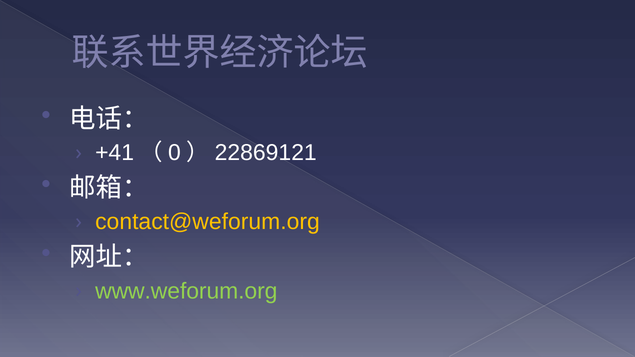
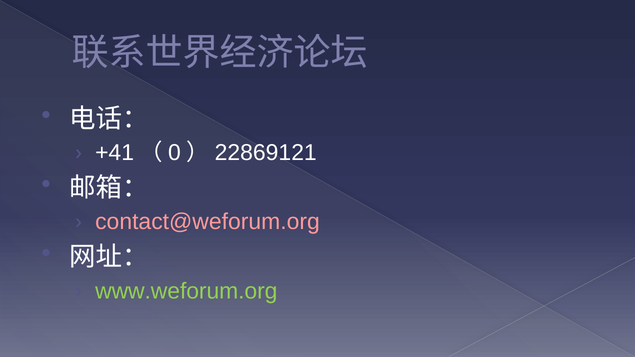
contact@weforum.org colour: yellow -> pink (207, 222)
